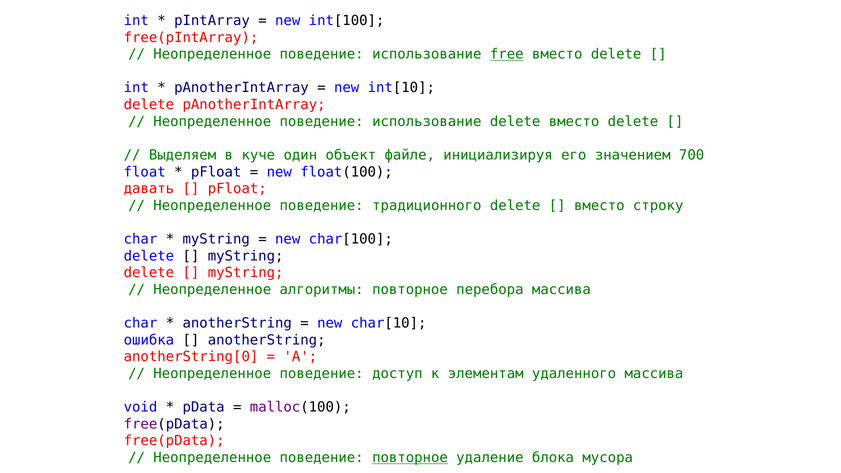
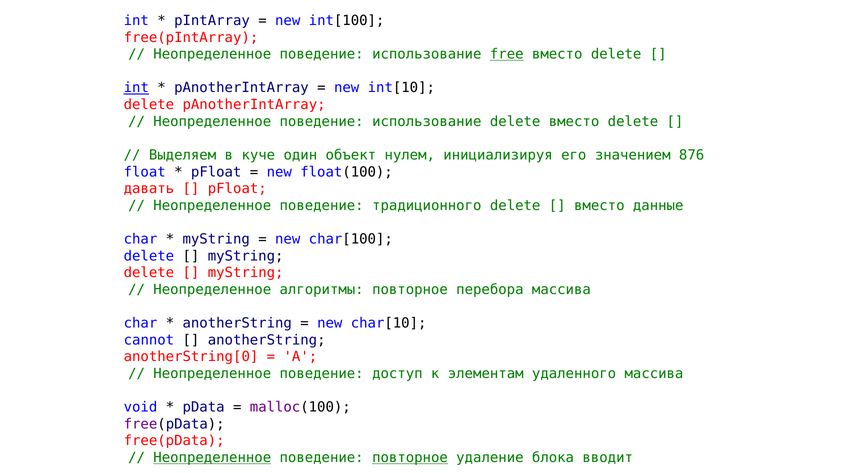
int underline: none -> present (136, 88)
файле: файле -> нулем (410, 155)
700: 700 -> 876 (692, 155)
строку: строку -> данные (658, 206)
ошибка: ошибка -> cannot (149, 340)
Неопределенное underline: none -> present (212, 458)
мусора: мусора -> вводит (608, 458)
